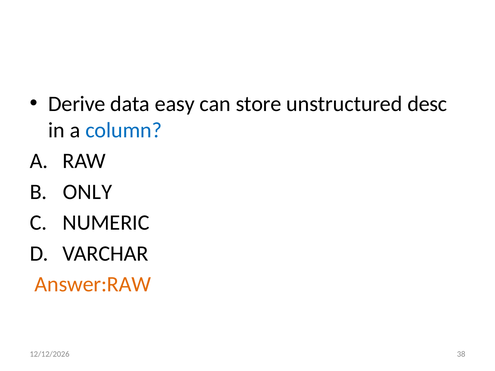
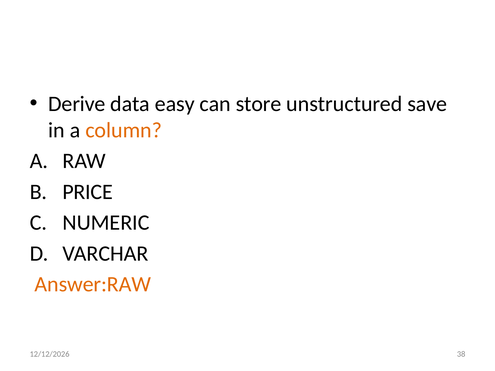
desc: desc -> save (427, 104)
column colour: blue -> orange (124, 130)
ONLY: ONLY -> PRICE (88, 192)
